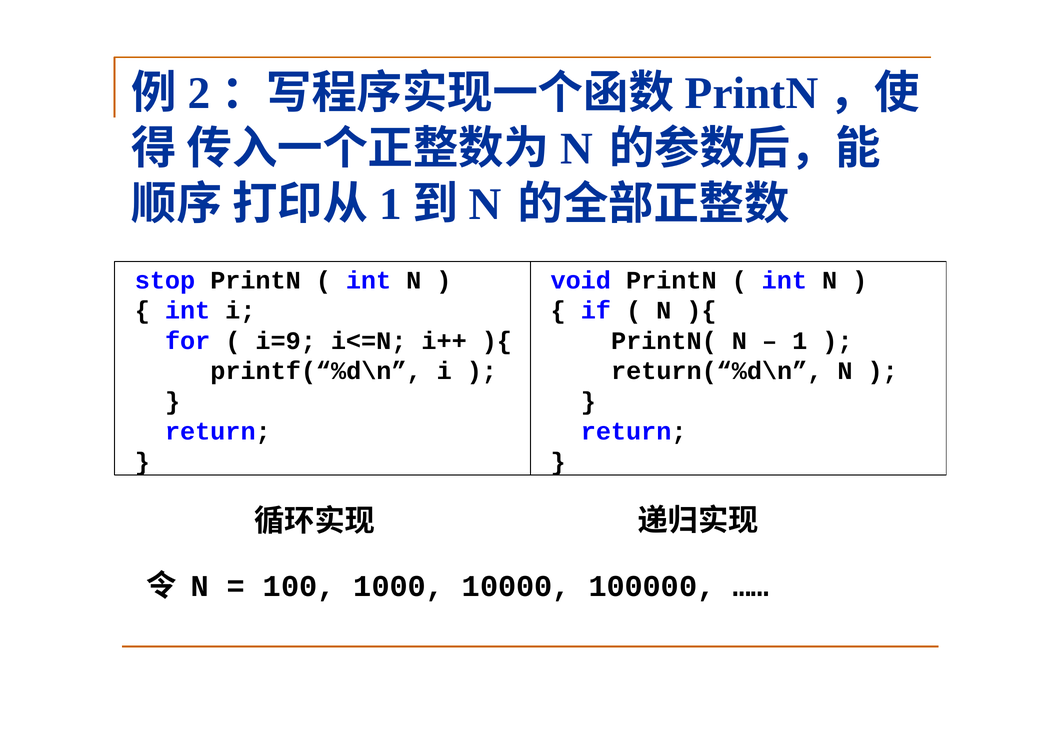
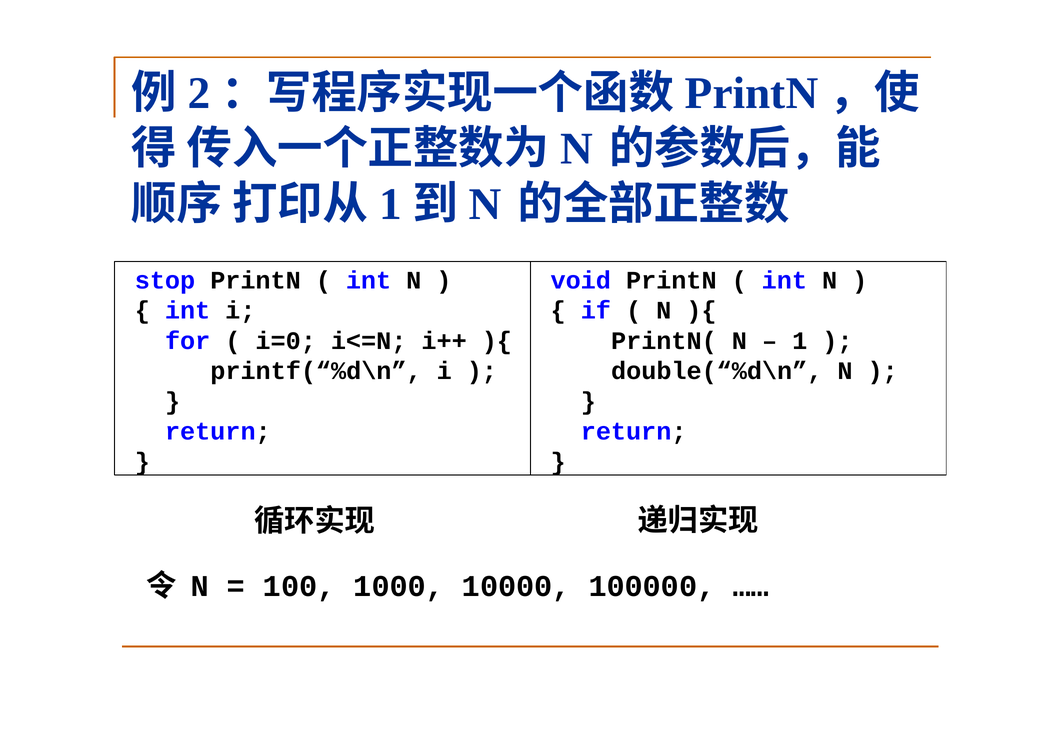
i=9: i=9 -> i=0 (286, 341)
return(“%d\n: return(“%d\n -> double(“%d\n (717, 371)
